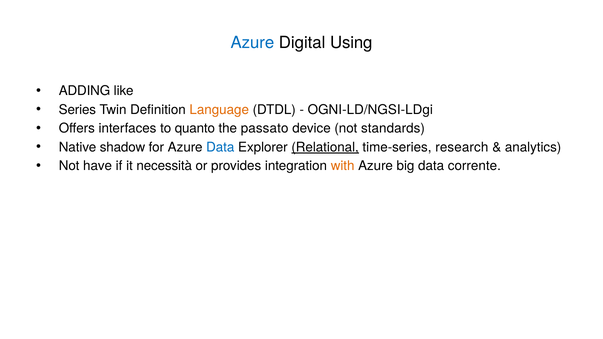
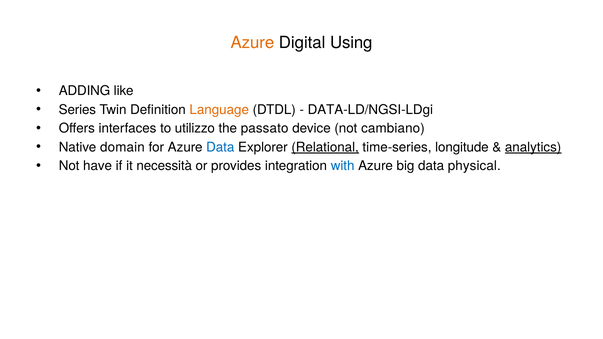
Azure colour: blue -> orange (252, 43)
OGNI-LD/NGSI-LDgi: OGNI-LD/NGSI-LDgi -> DATA-LD/NGSI-LDgi (370, 110)
quanto: quanto -> utilizzo (195, 129)
standards: standards -> cambiano (393, 129)
shadow: shadow -> domain (122, 147)
research: research -> longitude (462, 147)
analytics underline: none -> present (533, 147)
with colour: orange -> blue (343, 166)
corrente: corrente -> physical (474, 166)
